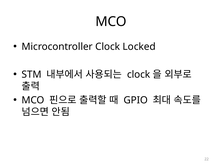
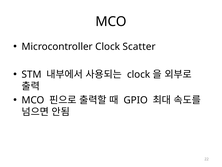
Locked: Locked -> Scatter (139, 47)
